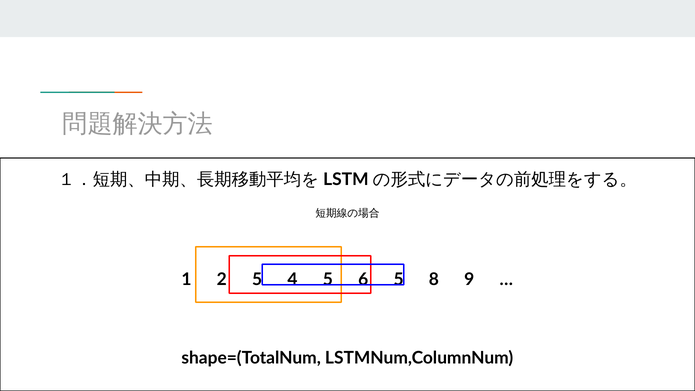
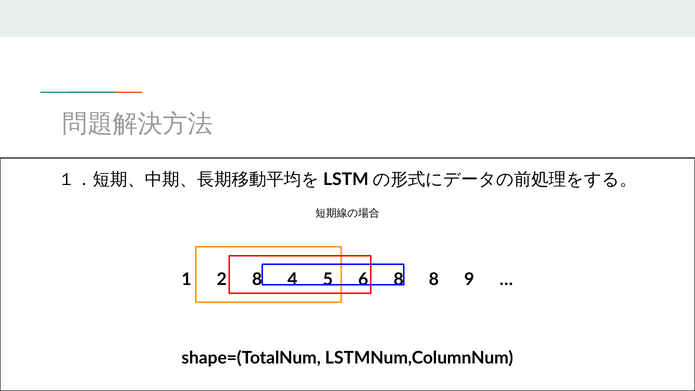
2 5: 5 -> 8 (257, 279)
6 5: 5 -> 8 (399, 279)
